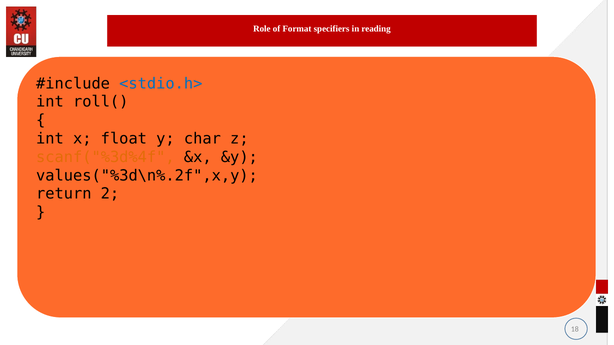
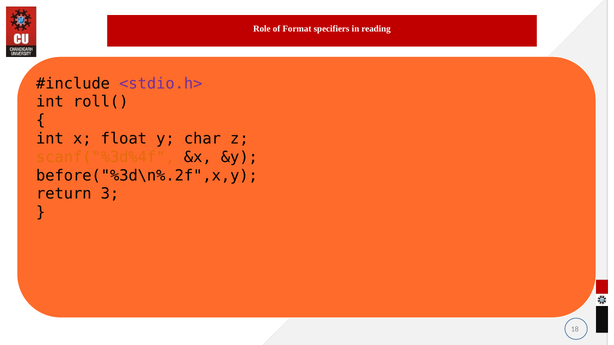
<stdio.h> colour: blue -> purple (161, 84)
values("%3d\n%.2f",x,y: values("%3d\n%.2f",x,y -> before("%3d\n%.2f",x,y (147, 176)
2: 2 -> 3 (110, 194)
